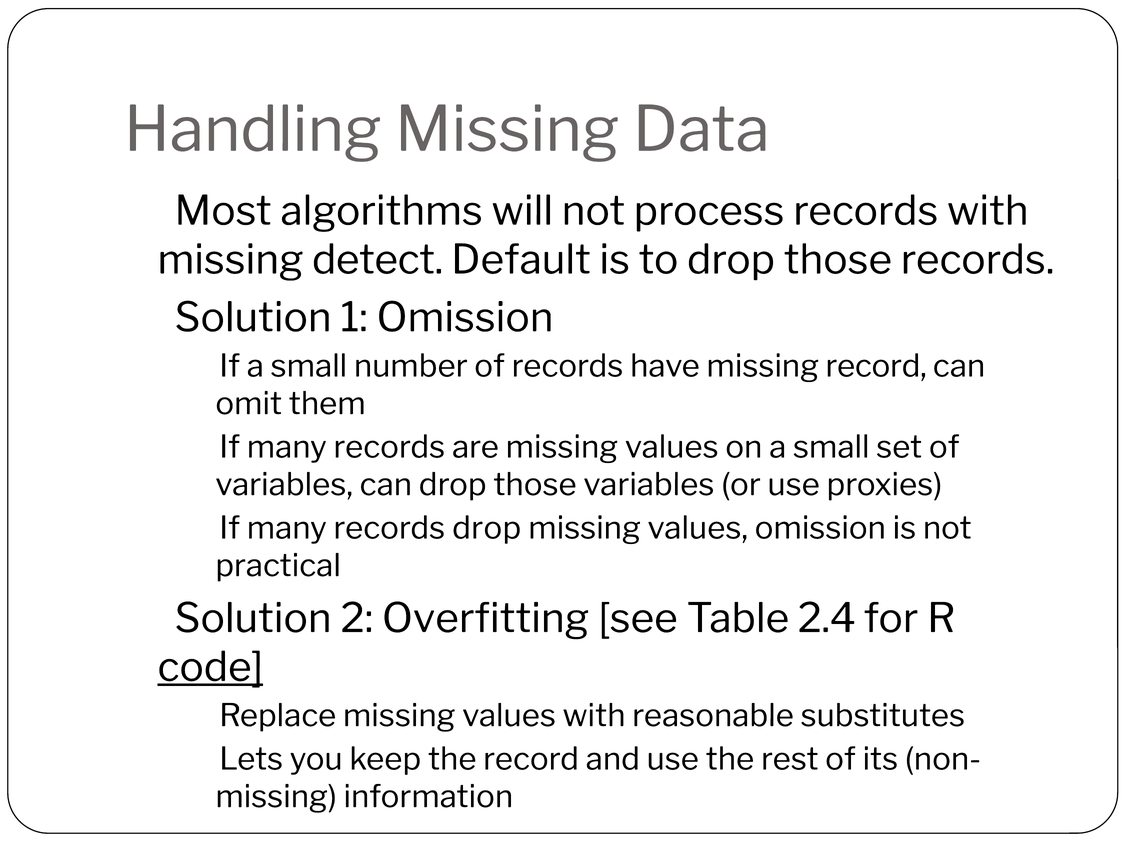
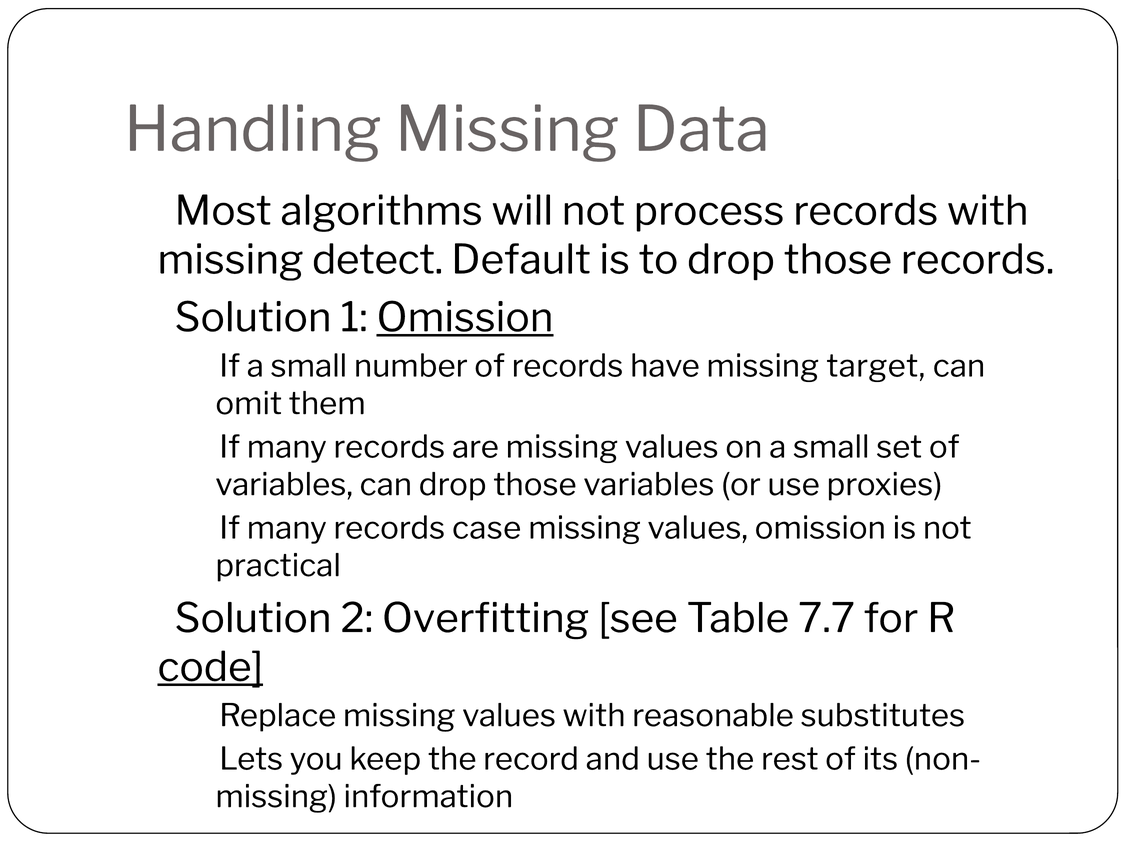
Omission underline: none -> present (465, 318)
missing record: record -> target (876, 366)
records drop: drop -> case (487, 528)
2.4: 2.4 -> 7.7 (827, 618)
